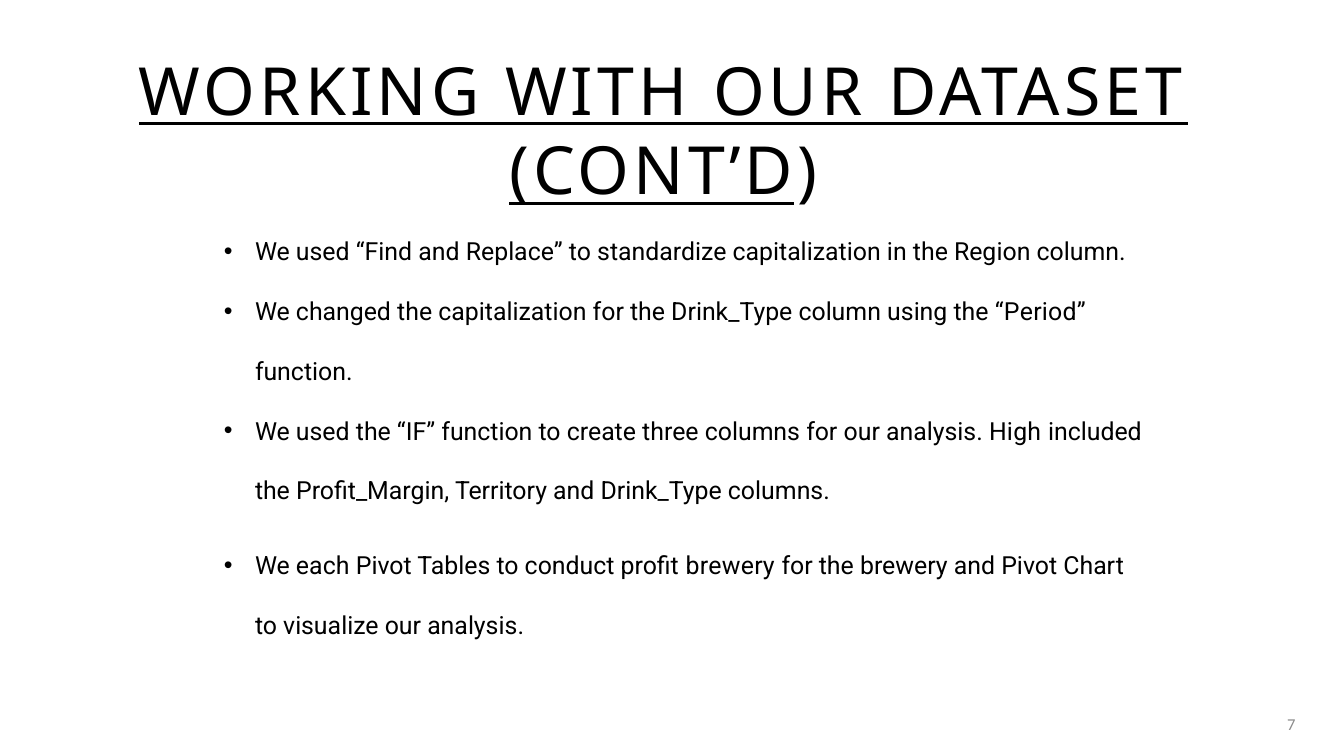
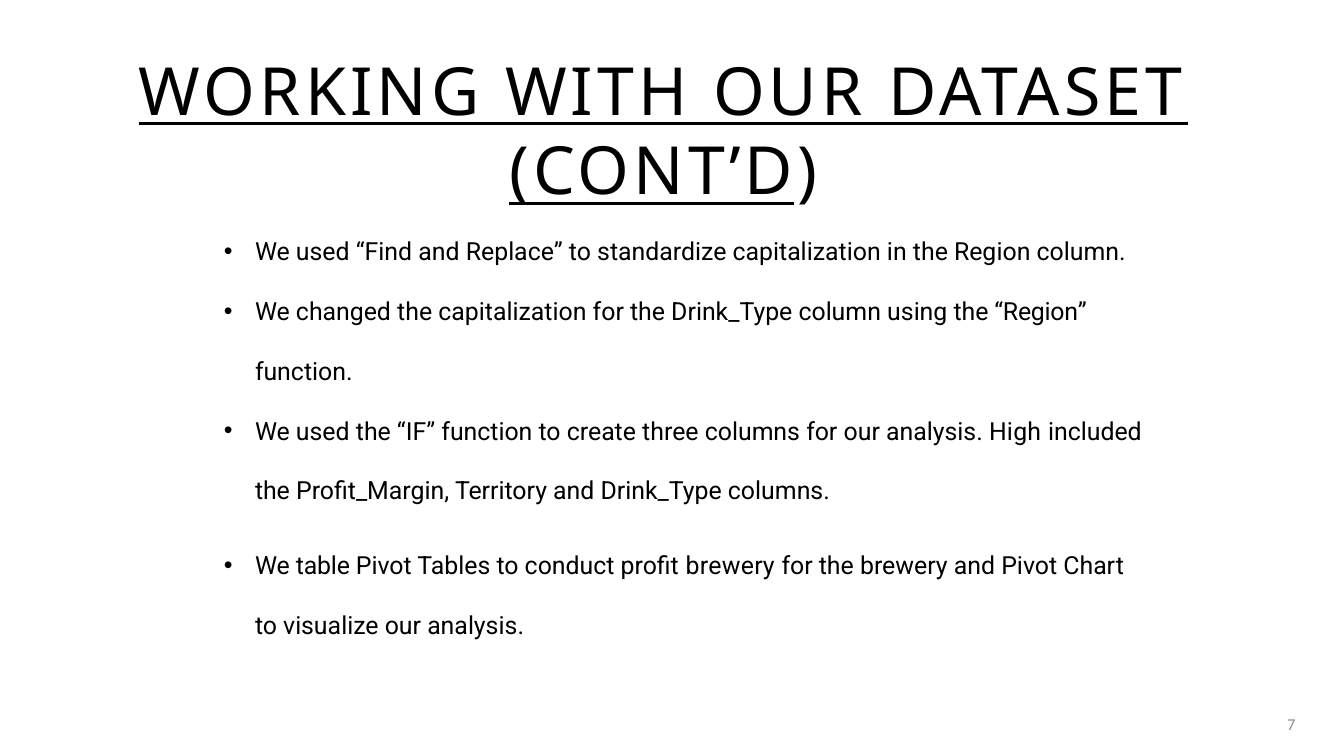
using the Period: Period -> Region (1041, 312)
each: each -> table (323, 566)
